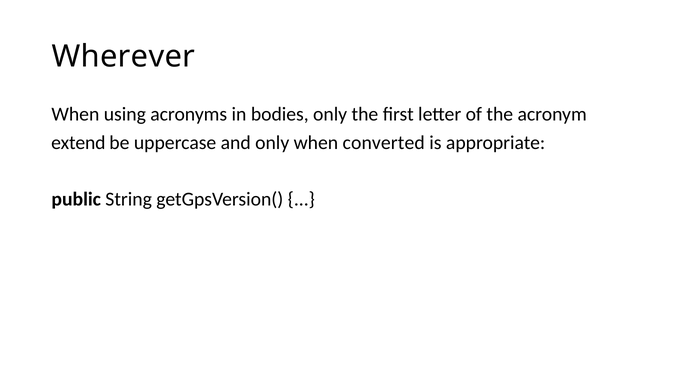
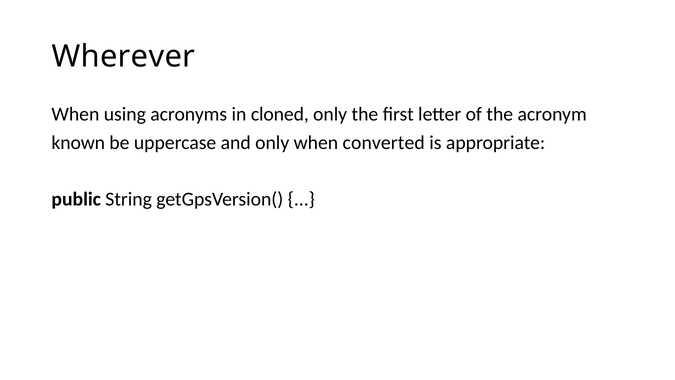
bodies: bodies -> cloned (280, 114)
extend: extend -> known (78, 142)
